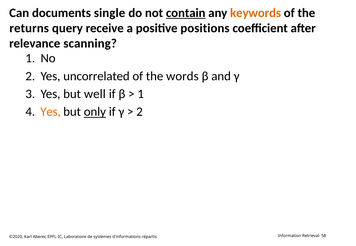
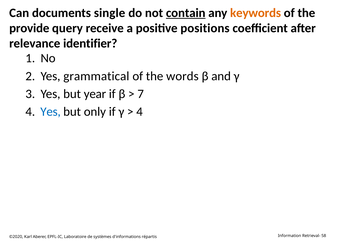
returns: returns -> provide (29, 28)
scanning: scanning -> identifier (90, 44)
uncorrelated: uncorrelated -> grammatical (96, 76)
well: well -> year (95, 94)
1: 1 -> 7 (141, 94)
Yes colour: orange -> blue (51, 112)
only underline: present -> none (95, 112)
2: 2 -> 4 (140, 112)
